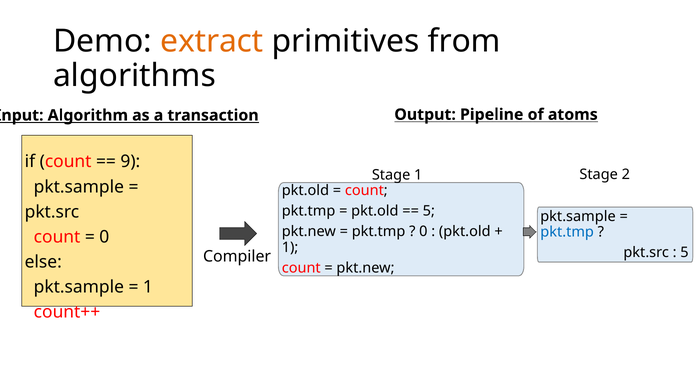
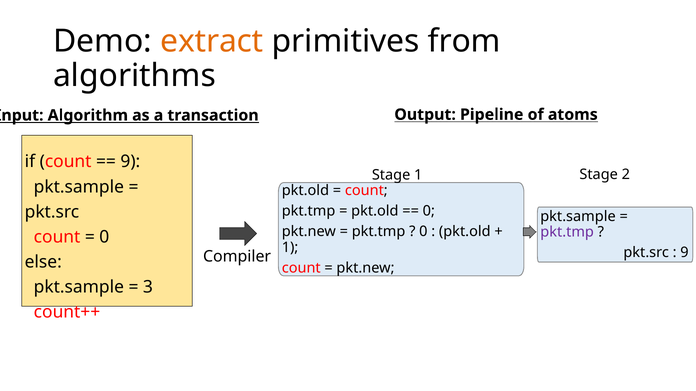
5: 5 -> 0 (429, 211)
pkt.tmp colour: blue -> purple (567, 232)
5: 5 -> 9 (684, 253)
1: 1 -> 3 (148, 287)
